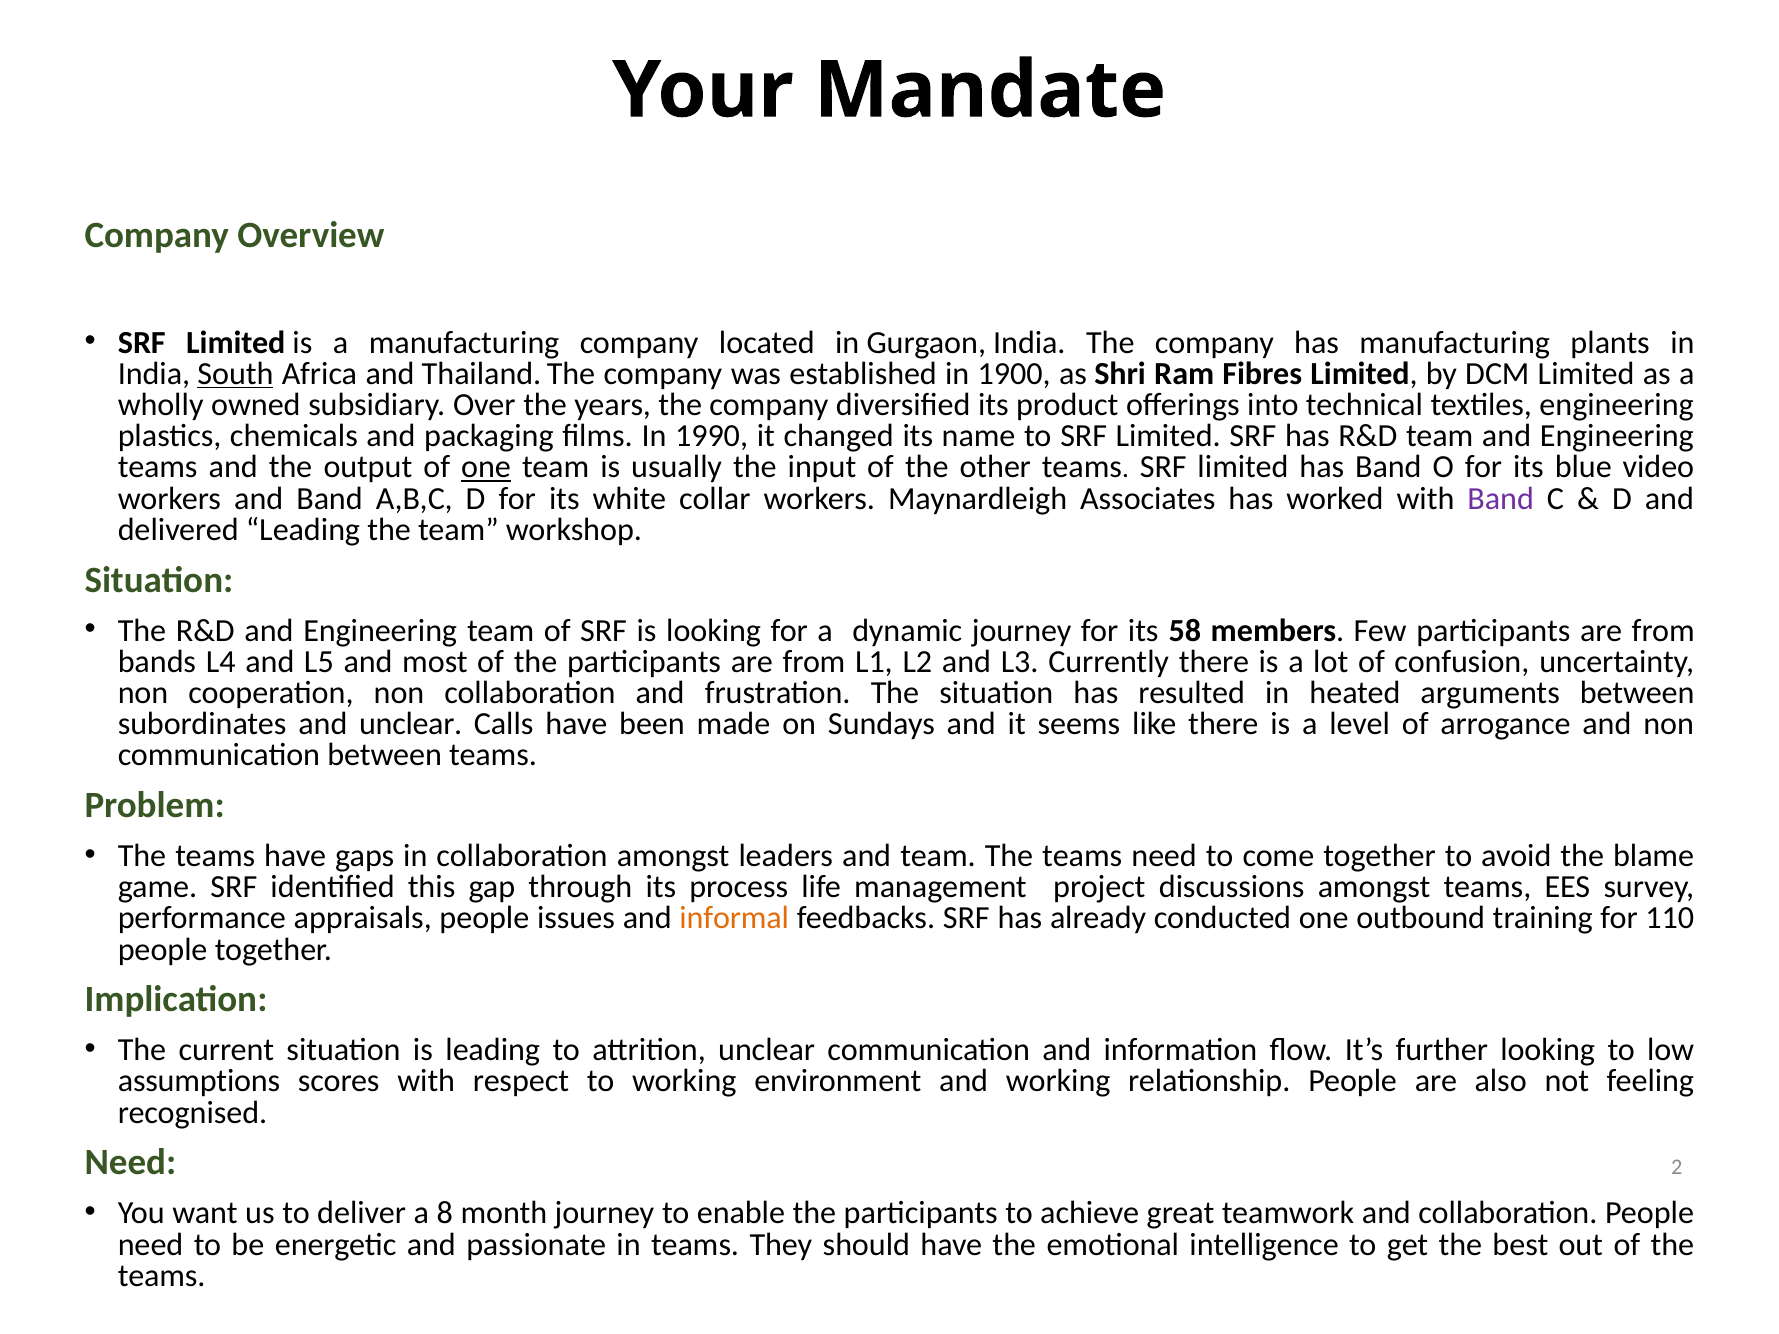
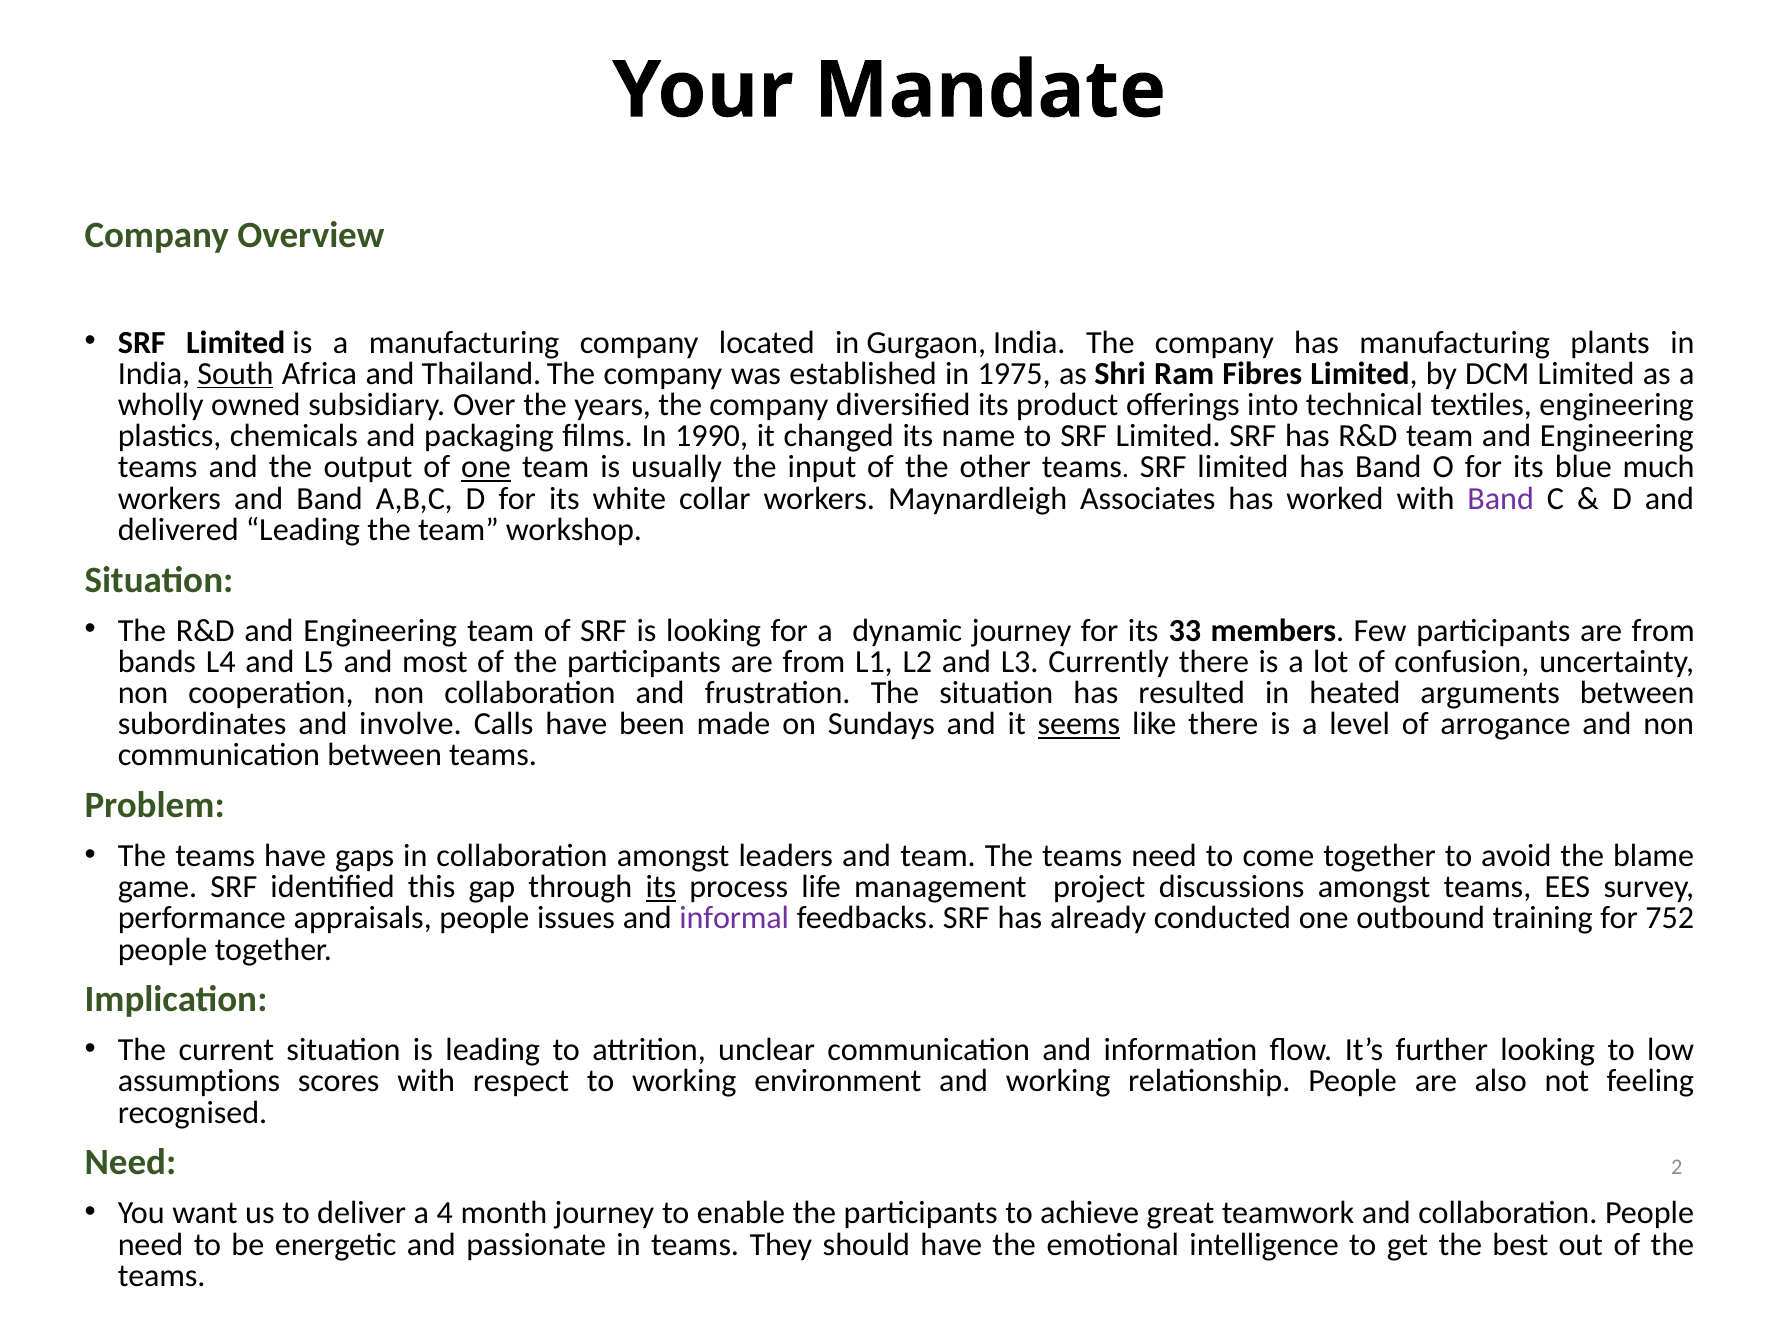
1900: 1900 -> 1975 (1014, 374)
video: video -> much (1659, 467)
58: 58 -> 33 (1185, 631)
and unclear: unclear -> involve (410, 724)
seems underline: none -> present (1079, 724)
its underline: none -> present (661, 887)
informal colour: orange -> purple (734, 919)
110: 110 -> 752 (1670, 919)
8: 8 -> 4 (445, 1213)
